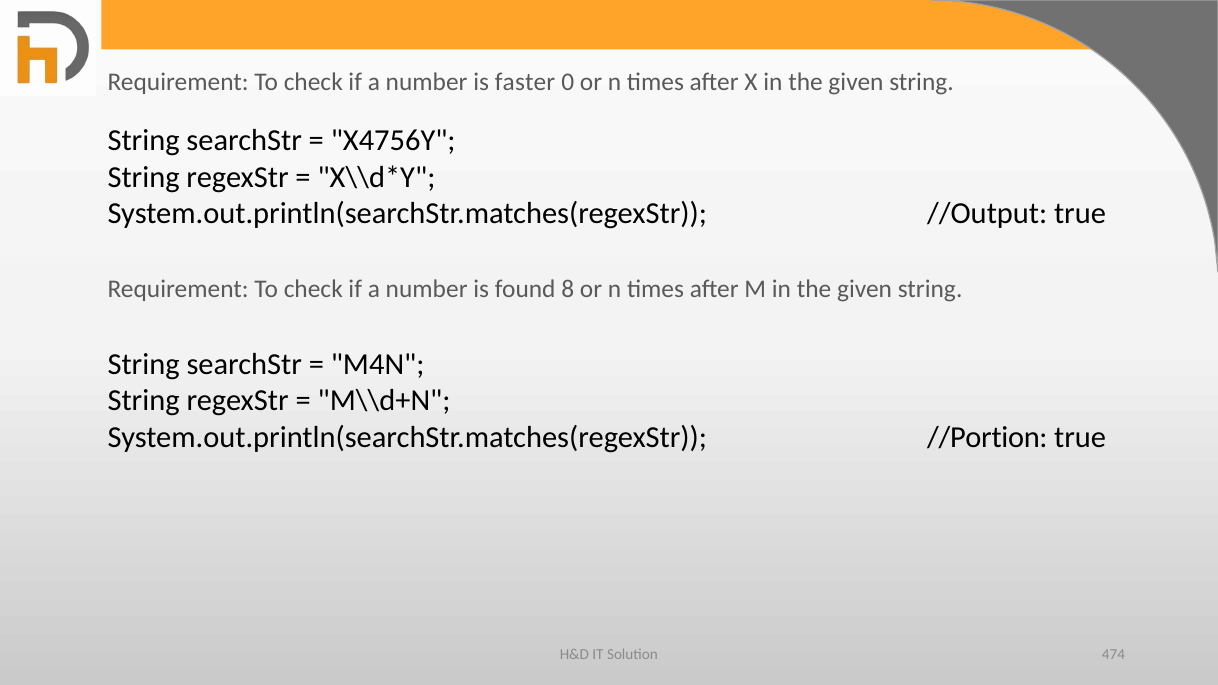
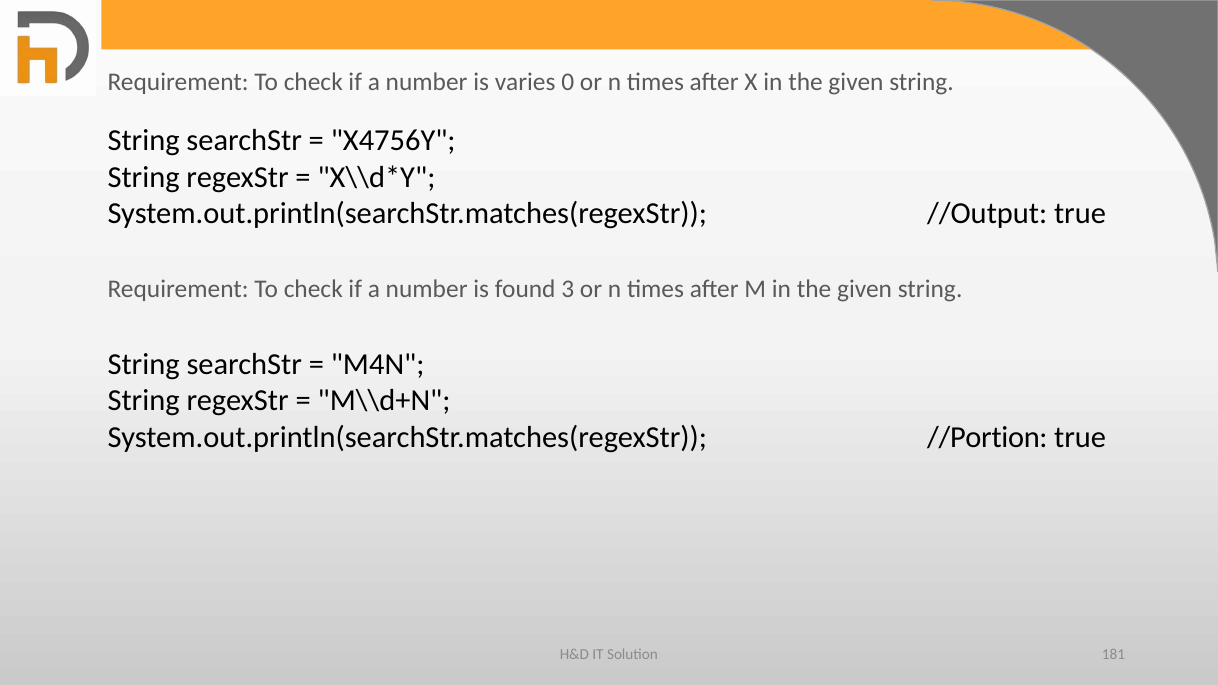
faster: faster -> varies (525, 82)
8: 8 -> 3 (568, 289)
474: 474 -> 181 (1114, 654)
